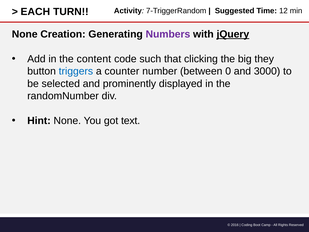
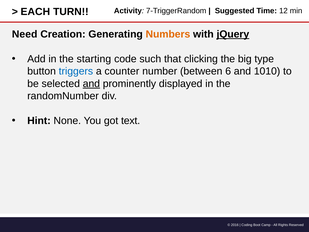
None: None -> Need (25, 34)
Numbers colour: purple -> orange (168, 34)
content: content -> starting (94, 59)
they: they -> type (264, 59)
0: 0 -> 6 (228, 71)
3000: 3000 -> 1010 (267, 71)
and underline: none -> present (91, 84)
